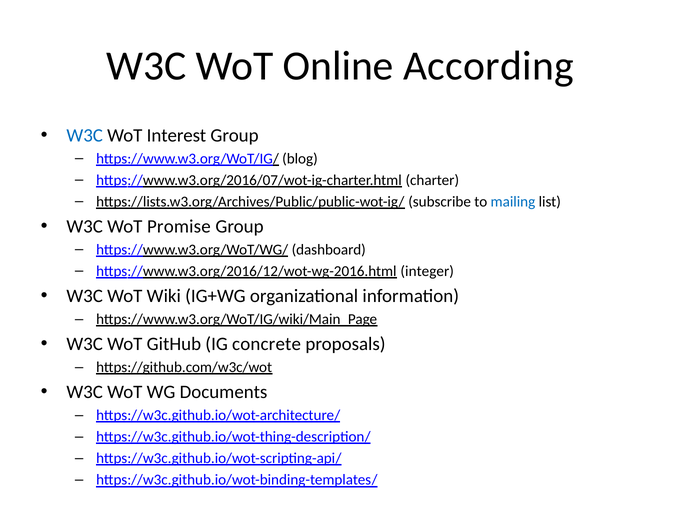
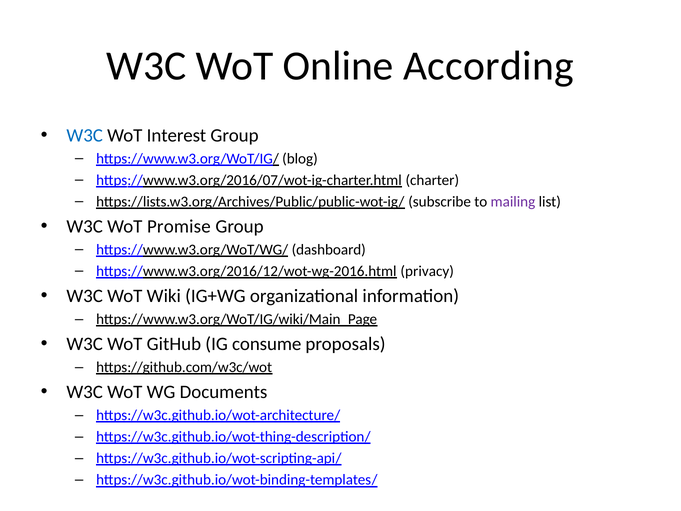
mailing colour: blue -> purple (513, 202)
integer: integer -> privacy (427, 271)
concrete: concrete -> consume (267, 344)
